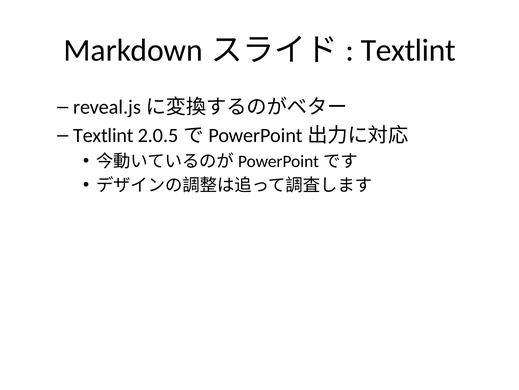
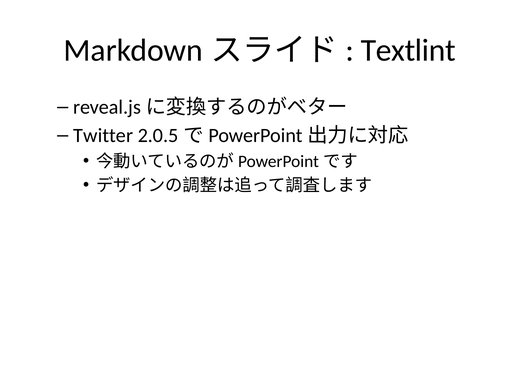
Textlint: Textlint -> Twitter (103, 135)
